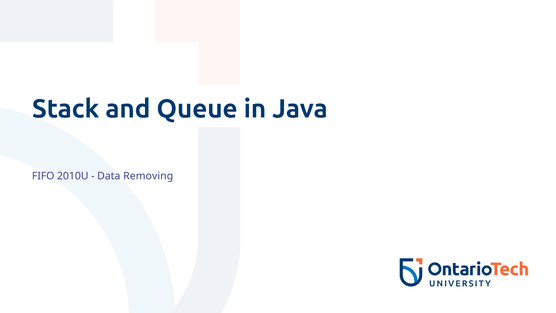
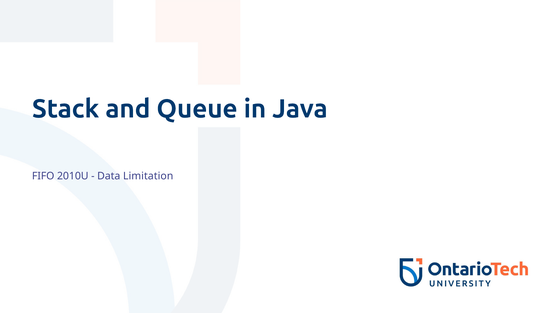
Removing: Removing -> Limitation (148, 176)
